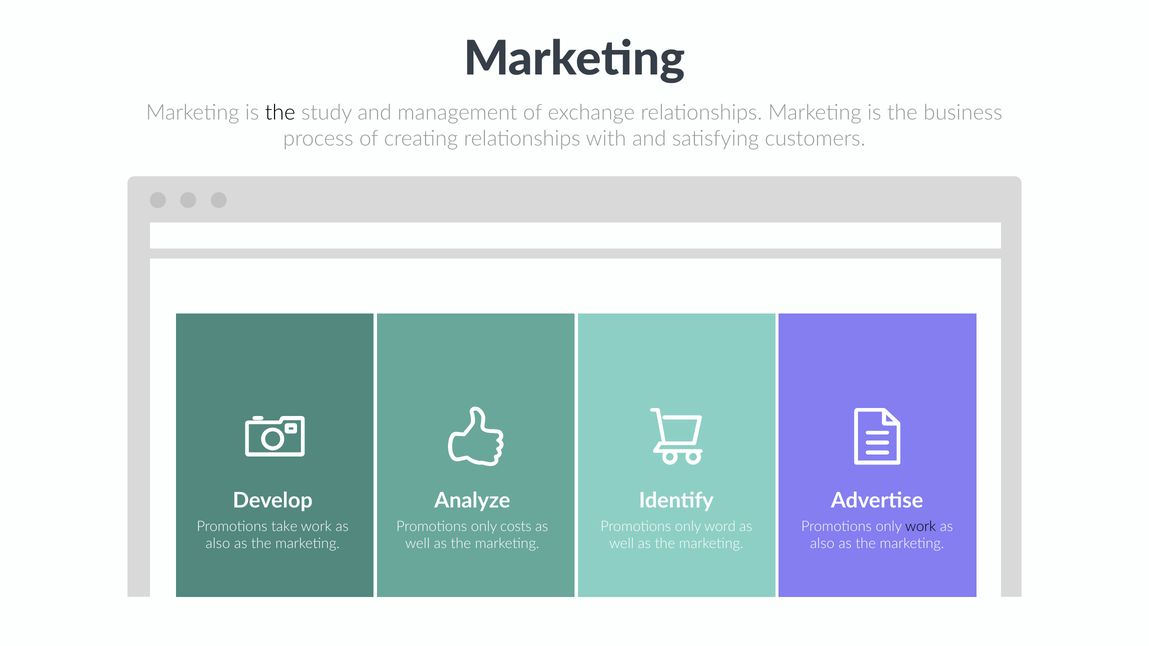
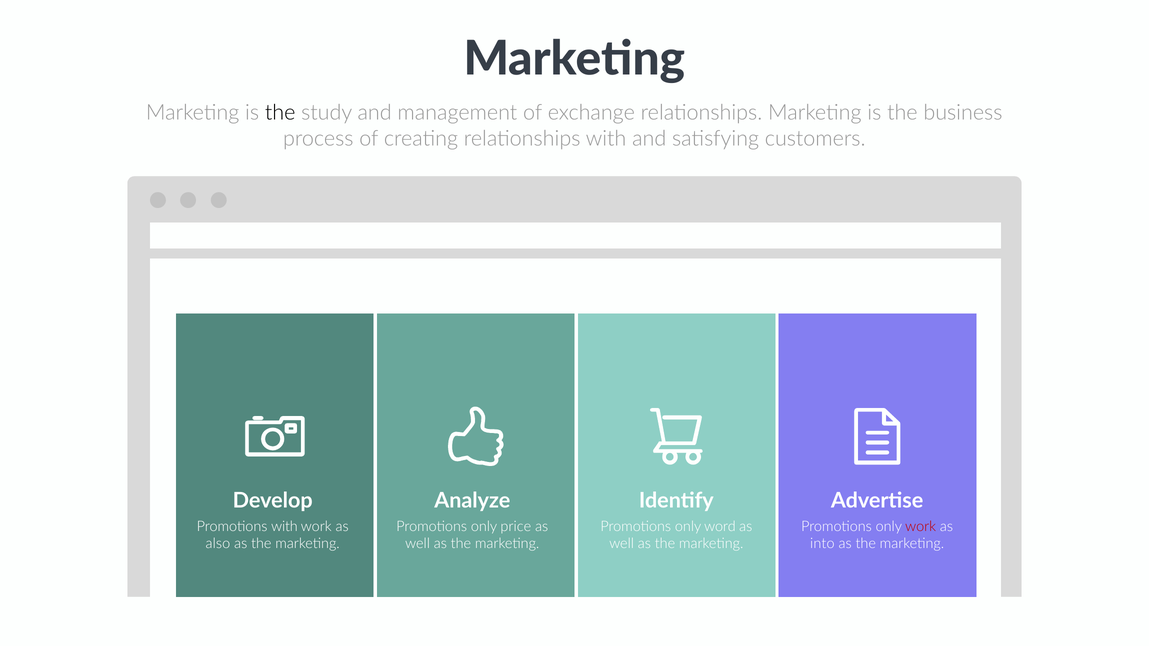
Promotions take: take -> with (284, 527)
costs: costs -> price (516, 527)
work colour: black -> red (921, 527)
also: also -> into (822, 544)
